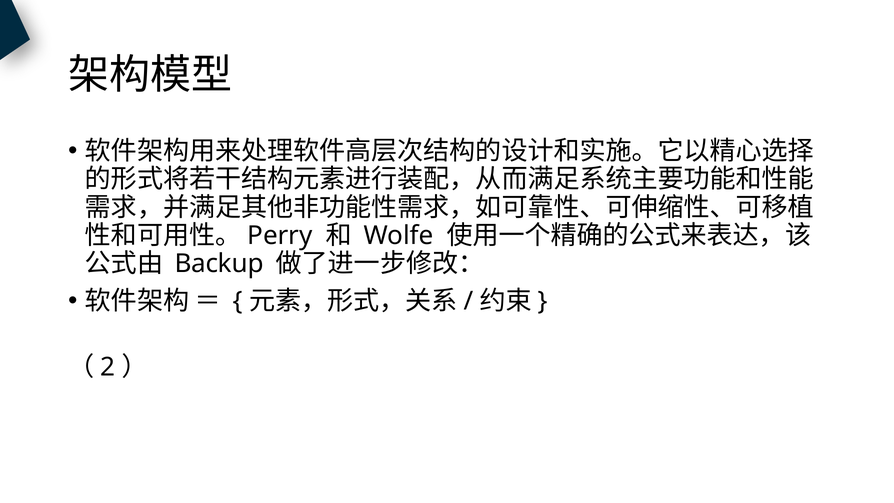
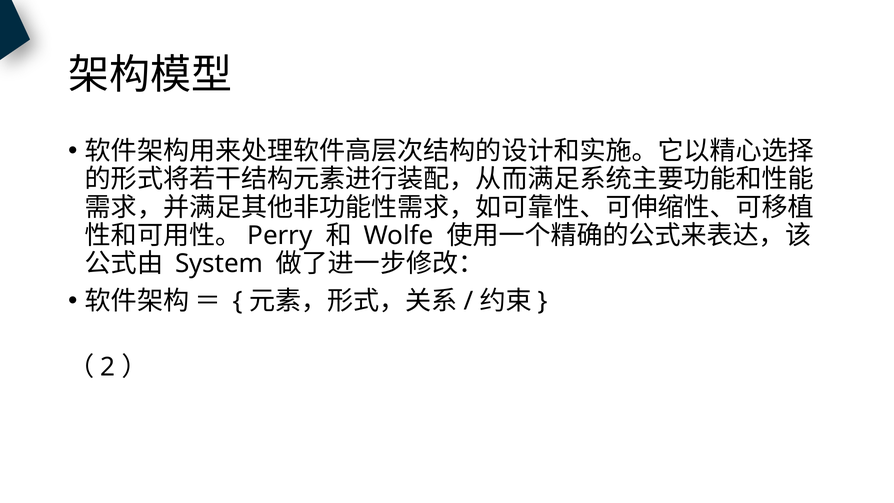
Backup: Backup -> System (219, 264)
